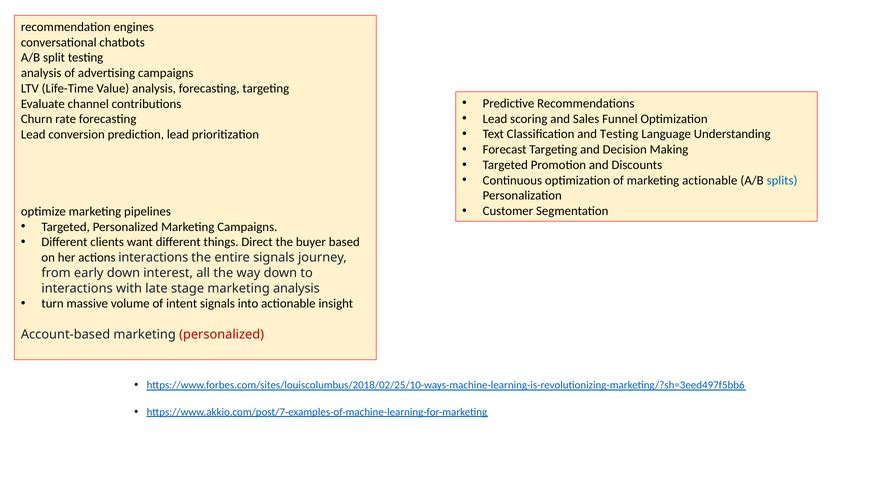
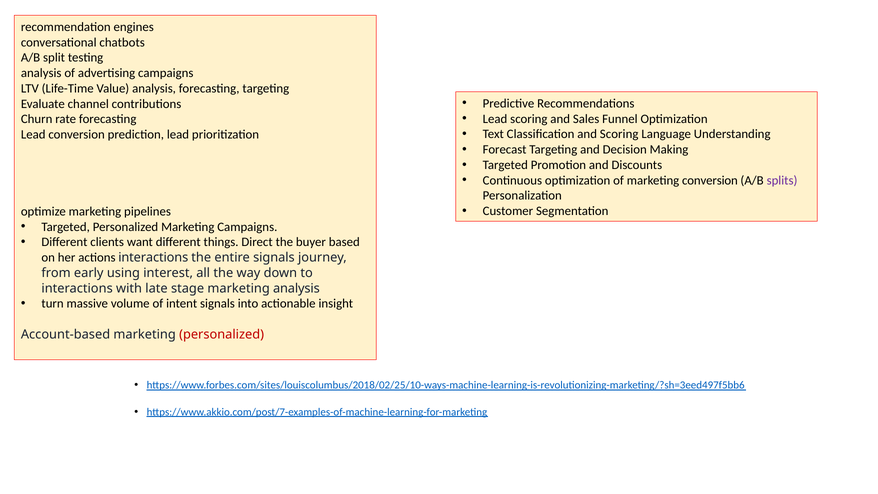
and Testing: Testing -> Scoring (619, 134)
marketing actionable: actionable -> conversion (710, 180)
splits colour: blue -> purple (782, 180)
early down: down -> using (123, 273)
